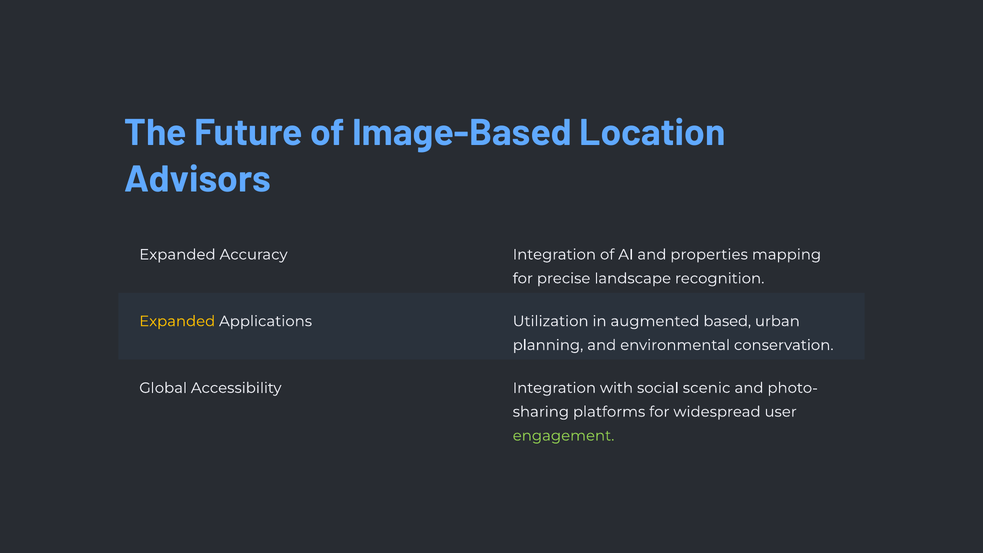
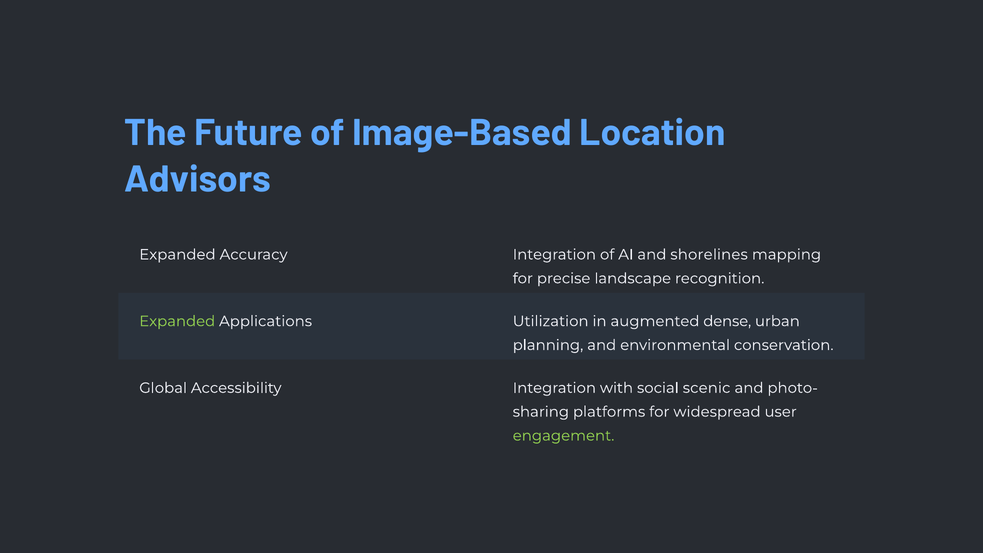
properties: properties -> shorelines (709, 255)
Expanded colour: yellow -> light green (177, 321)
based: based -> dense (727, 321)
